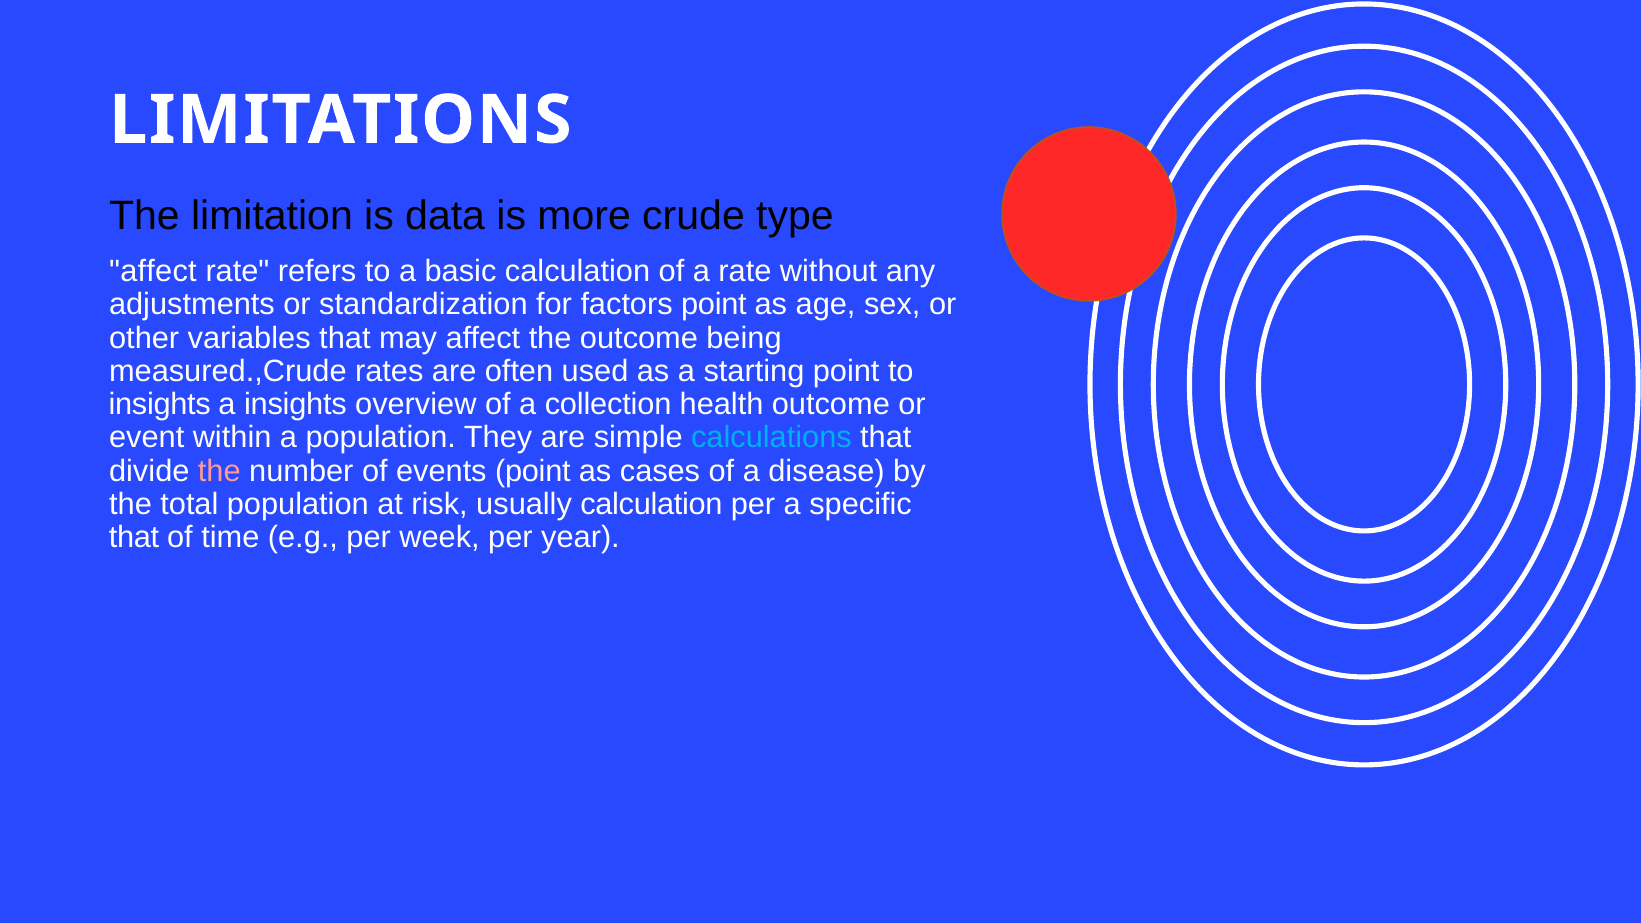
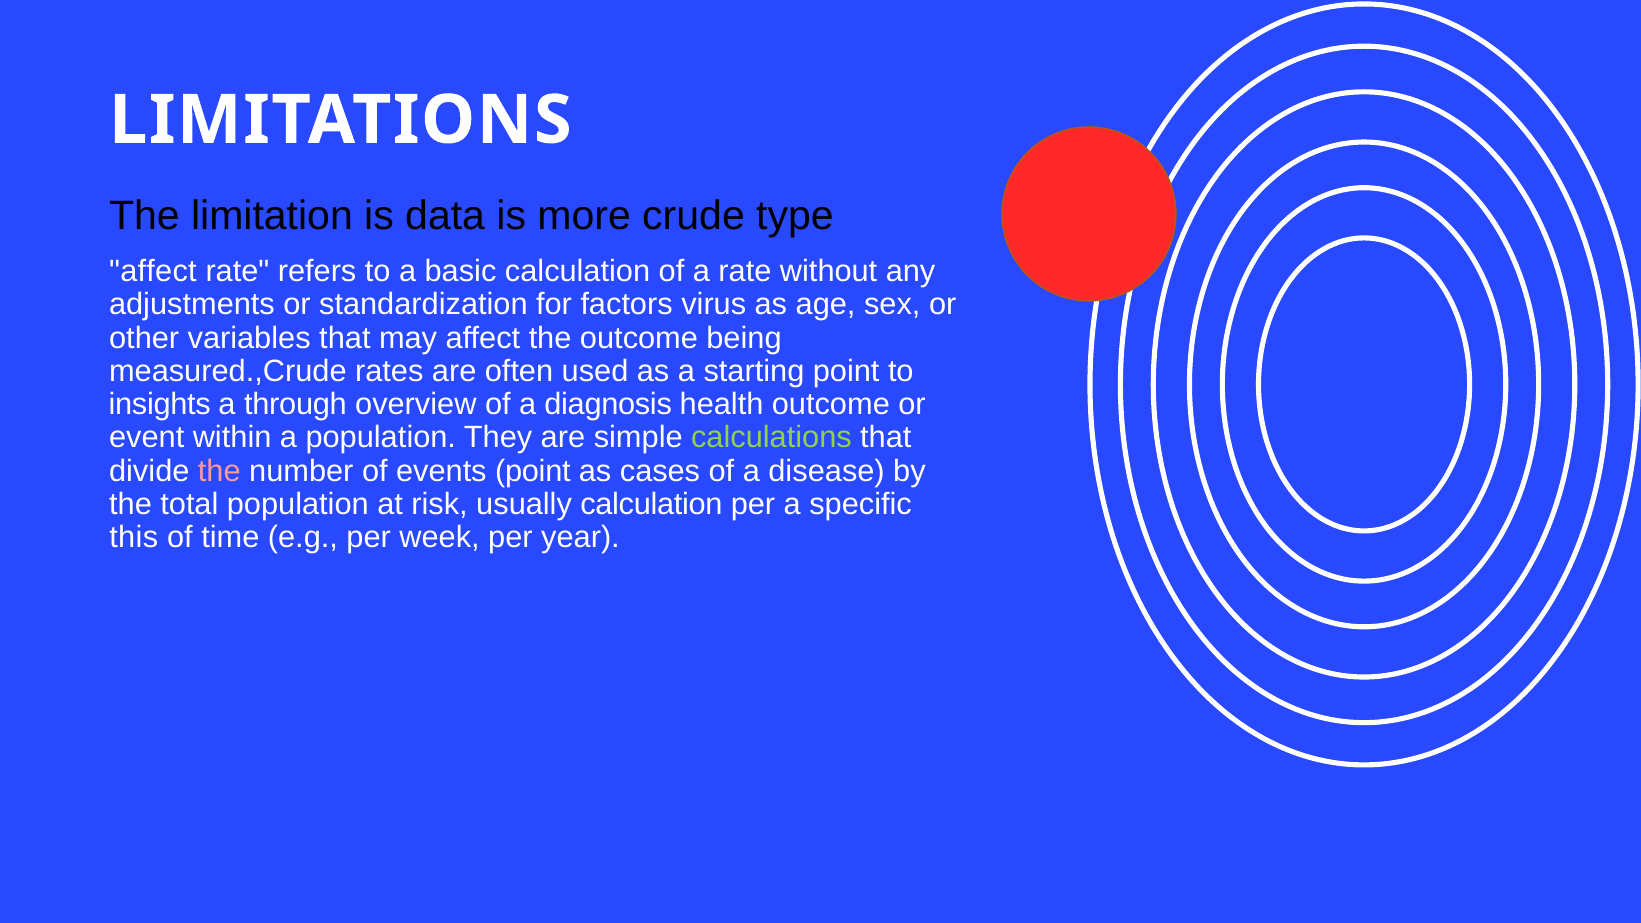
factors point: point -> virus (714, 305)
a insights: insights -> through (295, 405)
collection: collection -> diagnosis (608, 405)
calculations colour: light blue -> light green (771, 438)
that: that -> this (134, 538)
